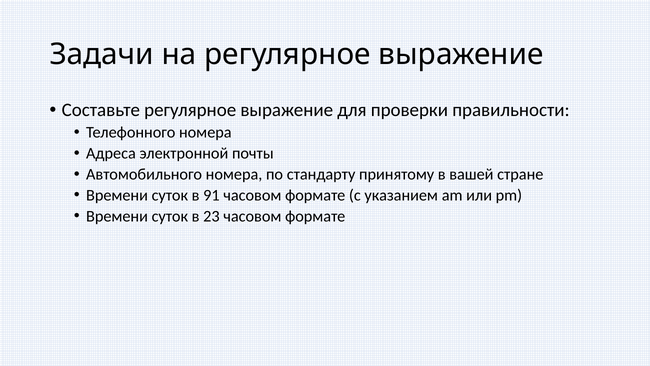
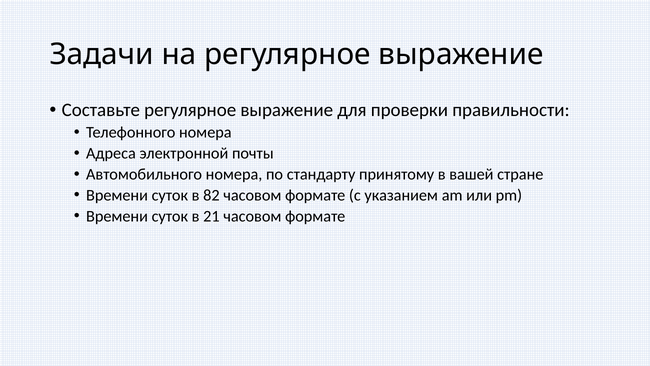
91: 91 -> 82 (211, 195)
23: 23 -> 21 (211, 216)
